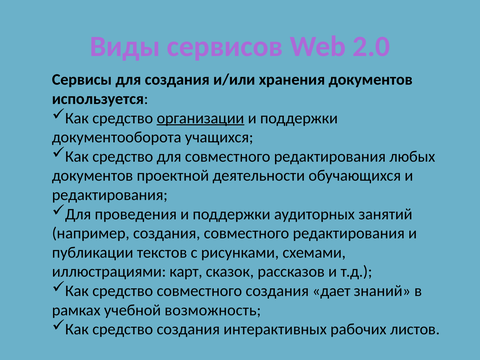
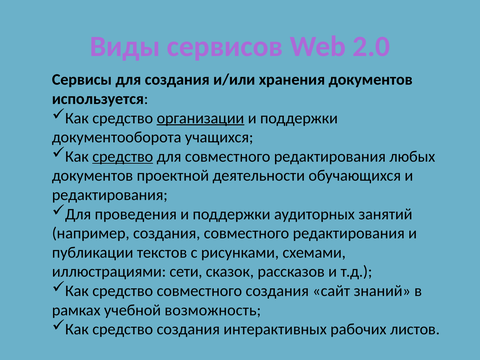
средство underline: none -> present (123, 156)
карт: карт -> сети (186, 272)
дает: дает -> сайт (331, 291)
